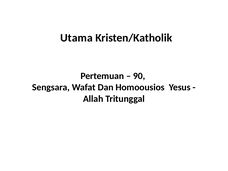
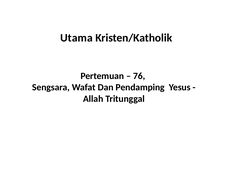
90: 90 -> 76 (139, 76)
Homoousios: Homoousios -> Pendamping (140, 87)
